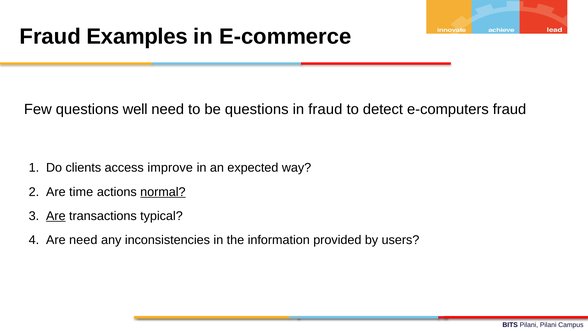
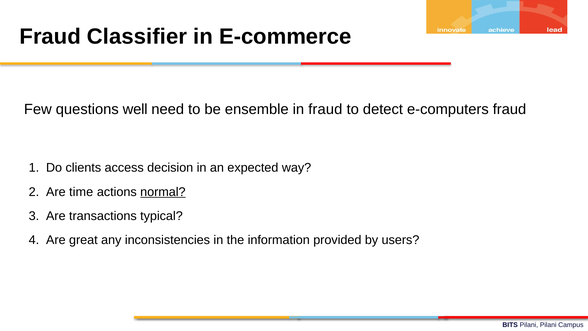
Examples: Examples -> Classifier (137, 36)
be questions: questions -> ensemble (257, 109)
improve: improve -> decision (170, 168)
Are underline: present -> none (56, 216)
Are need: need -> great (83, 240)
